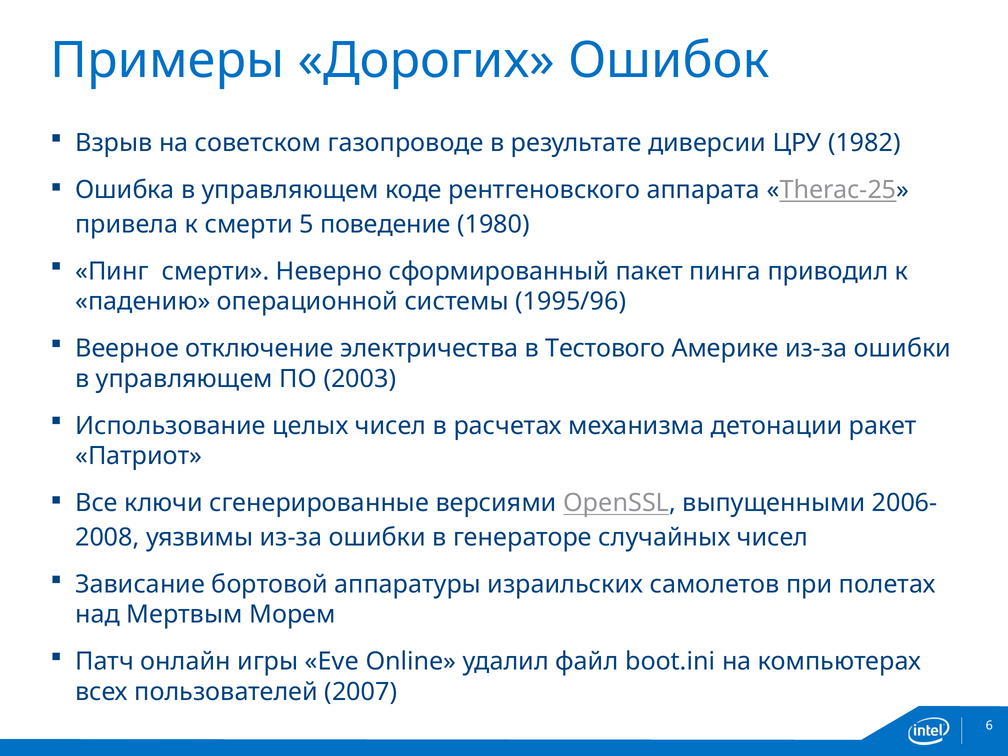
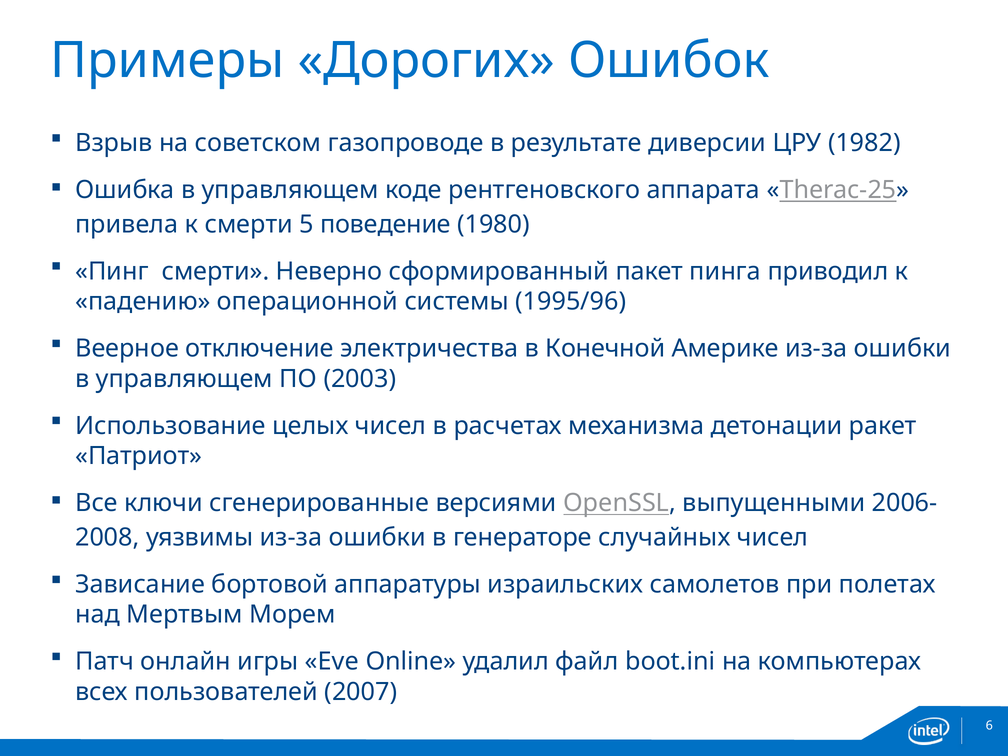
Тестового: Тестового -> Конечной (605, 348)
